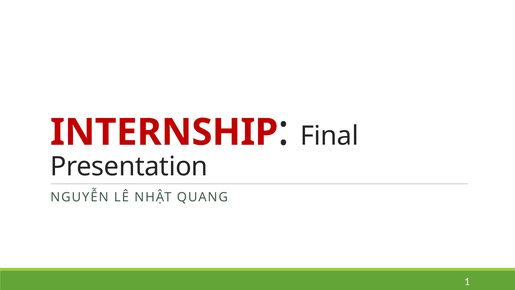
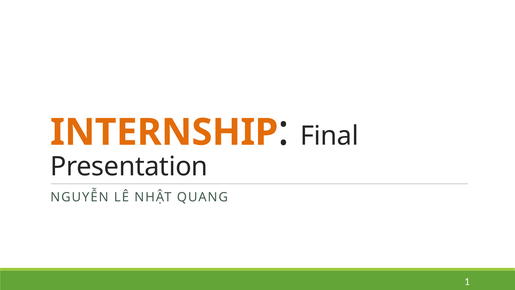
INTERNSHIP colour: red -> orange (164, 132)
